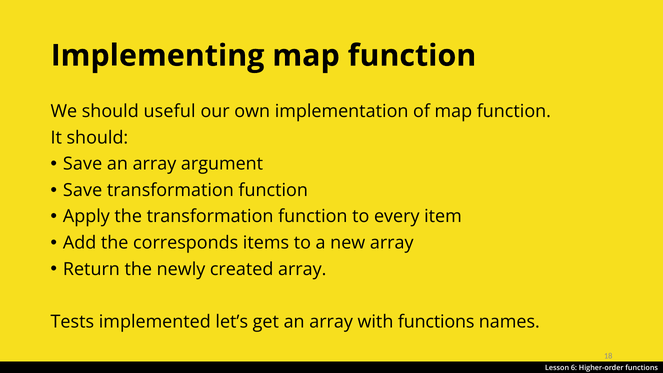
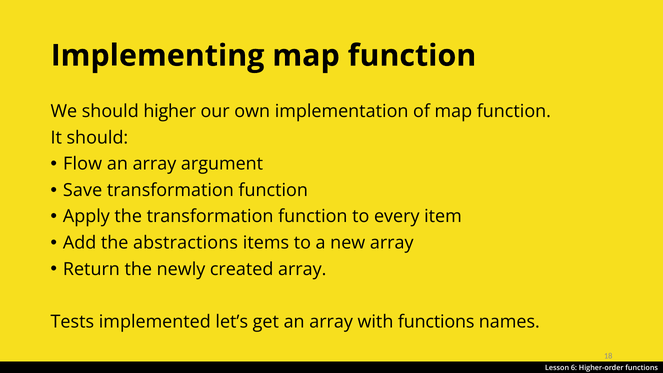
useful: useful -> higher (170, 111)
Save: Save -> Flow (83, 164)
corresponds: corresponds -> abstractions (186, 243)
